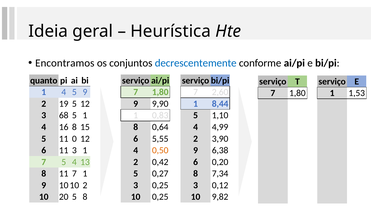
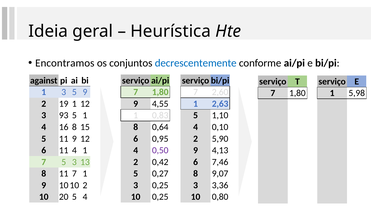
quanto: quanto -> against (44, 80)
4: 4 -> 3 (64, 92)
1,53: 1,53 -> 5,98 (357, 93)
19 5: 5 -> 1 (74, 104)
9,90: 9,90 -> 4,55 (160, 104)
8,44: 8,44 -> 2,63 (220, 104)
68: 68 -> 93 (64, 115)
4,99: 4,99 -> 0,10 (220, 127)
11 0: 0 -> 9 (74, 138)
5,55: 5,55 -> 0,95 (160, 138)
3,90: 3,90 -> 5,90 (220, 138)
11 3: 3 -> 4 (74, 150)
0,50 colour: orange -> purple (160, 150)
6,38: 6,38 -> 4,13 (220, 150)
5 4: 4 -> 3 (74, 162)
0,20: 0,20 -> 7,46 (220, 162)
7,34: 7,34 -> 9,07 (220, 173)
0,12: 0,12 -> 3,36 (220, 185)
5 8: 8 -> 4 (85, 197)
9,82: 9,82 -> 0,80 (220, 197)
